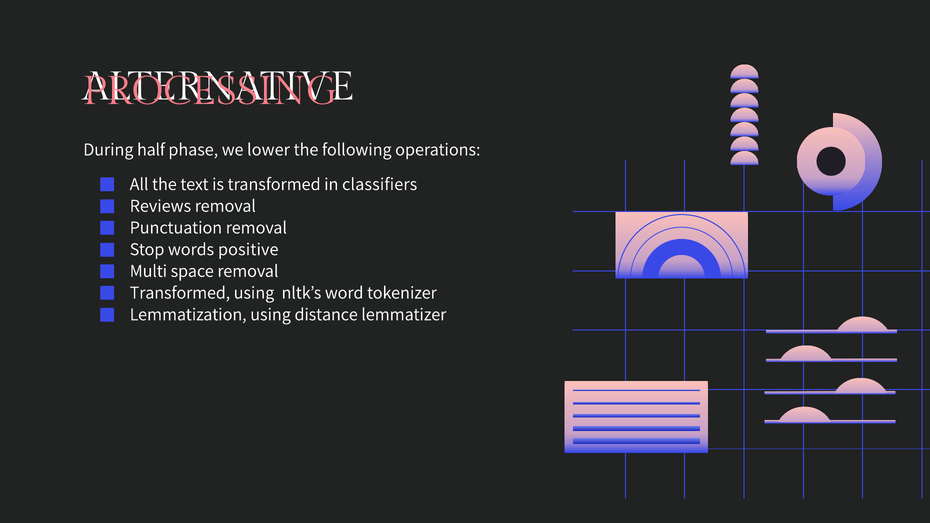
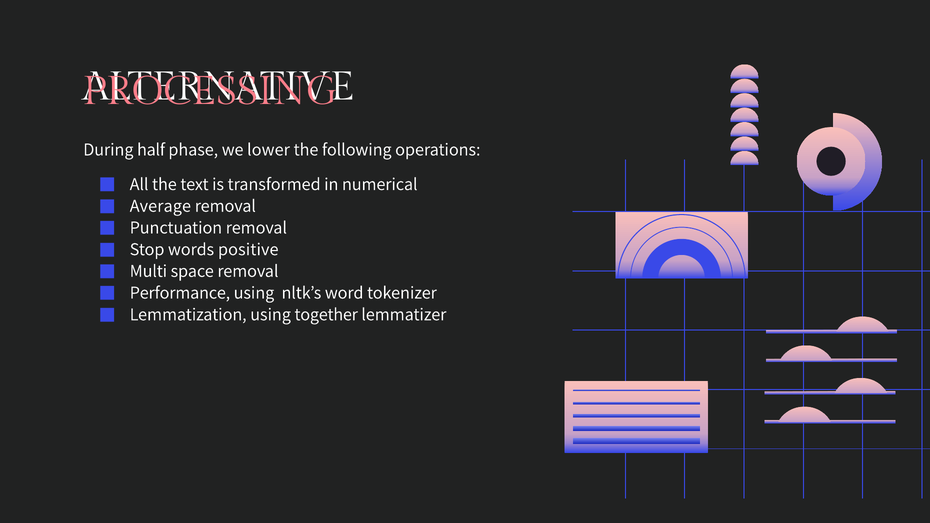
classifiers: classifiers -> numerical (380, 184)
Reviews: Reviews -> Average (160, 206)
Transformed: Transformed -> Performance (180, 293)
distance: distance -> together (326, 314)
